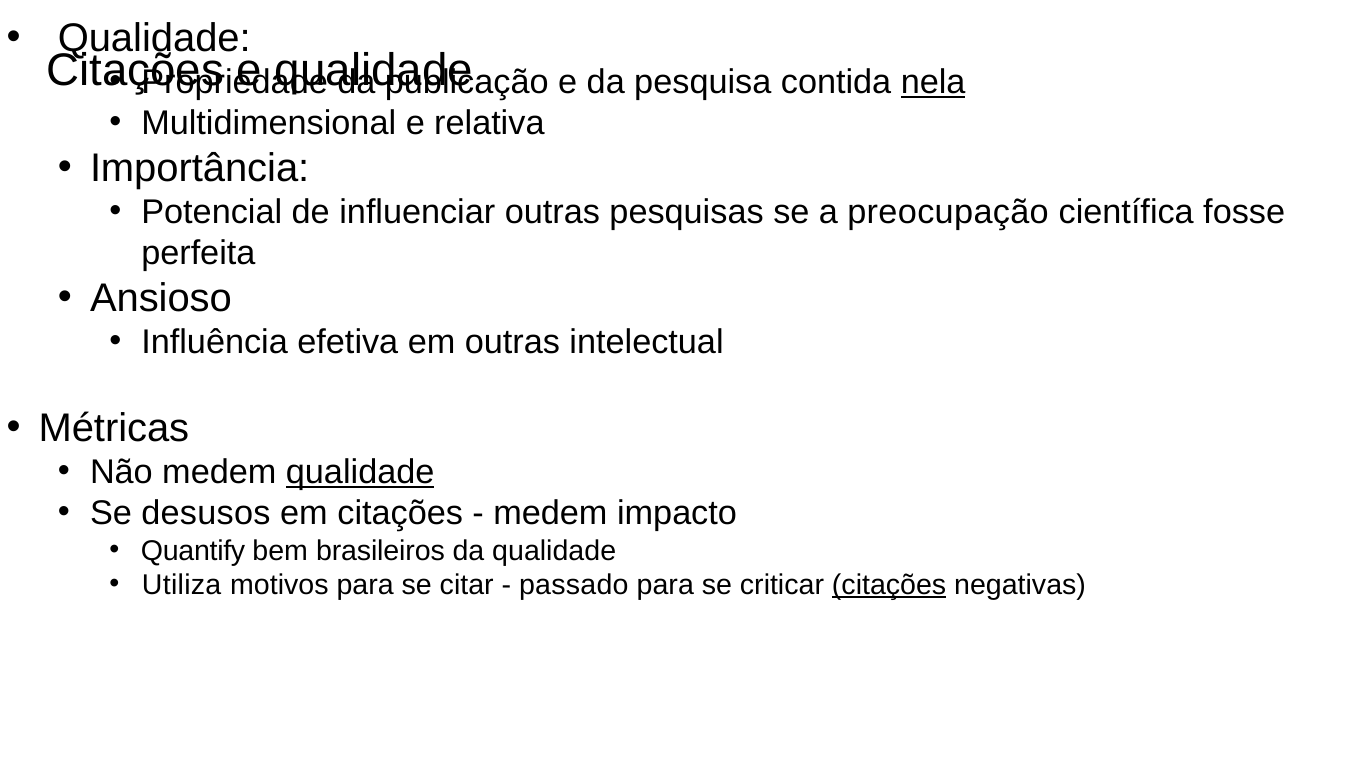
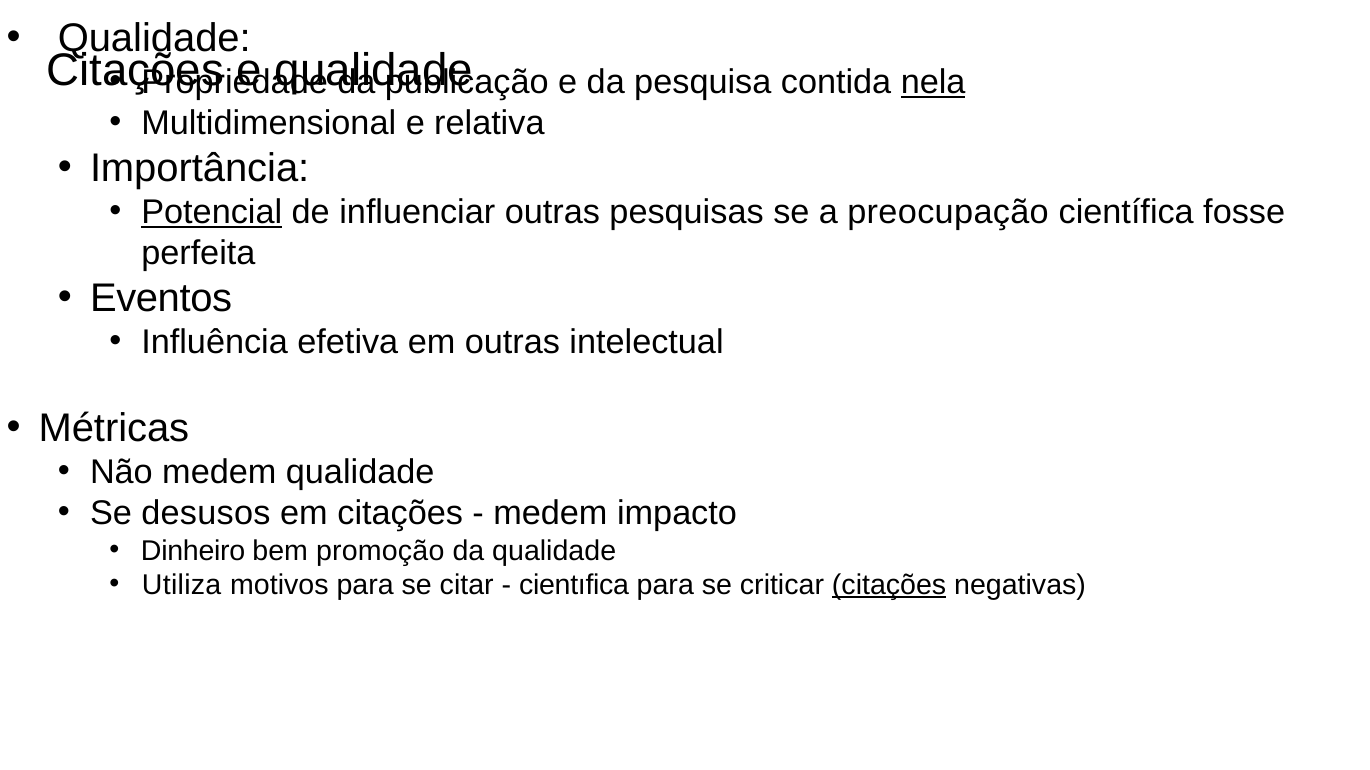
Potencial underline: none -> present (212, 213)
Ansioso: Ansioso -> Eventos (161, 299)
qualidade underline: present -> none (360, 473)
Quantify: Quantify -> Dinheiro (193, 551)
brasileiros: brasileiros -> promoção (380, 551)
passado: passado -> cientıfica (574, 586)
